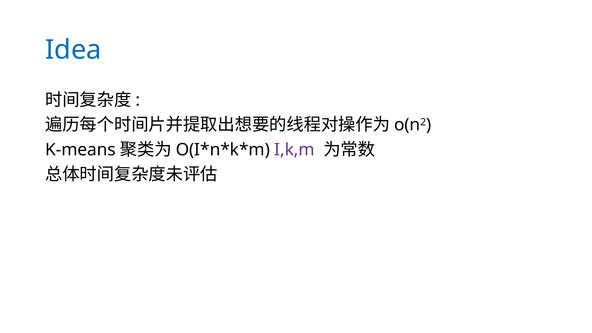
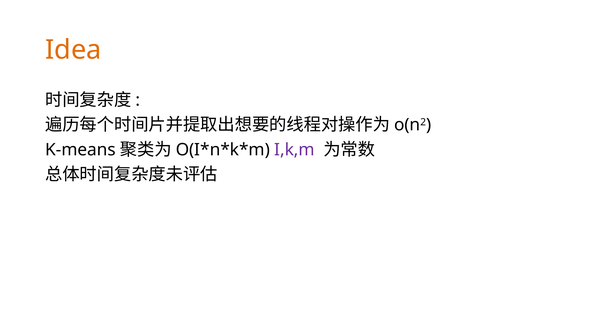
Idea colour: blue -> orange (73, 50)
